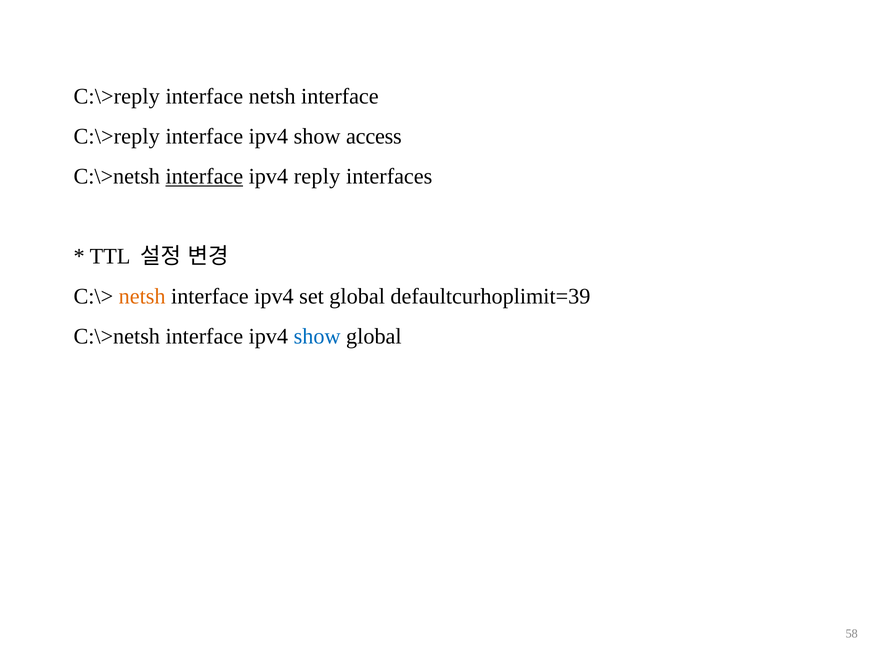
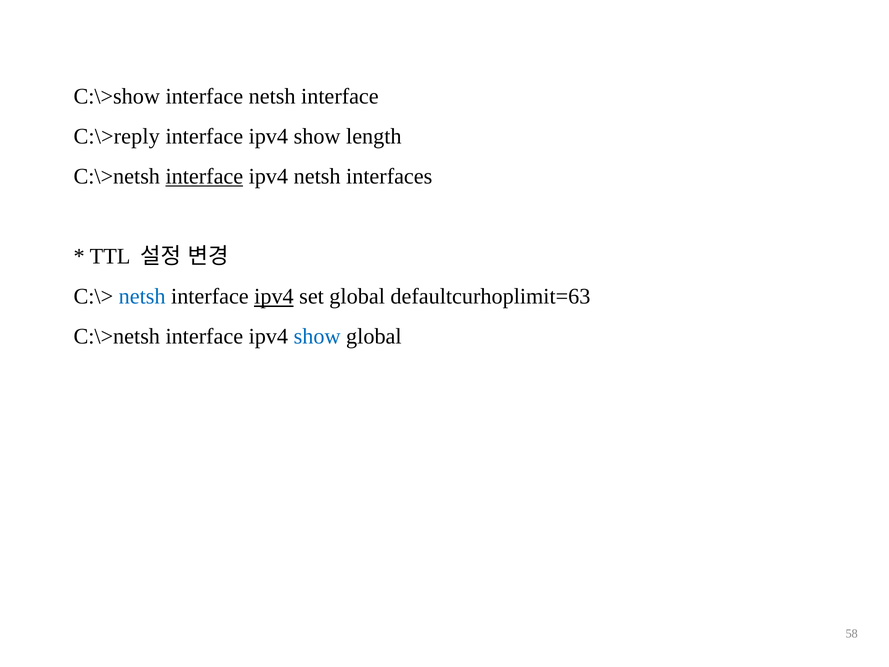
C:\>reply: C:\>reply -> C:\>show (117, 96)
access: access -> length (374, 136)
ipv4 reply: reply -> netsh (317, 176)
netsh colour: orange -> blue (142, 296)
ipv4 underline: none -> present (274, 296)
defaultcurhoplimit=39: defaultcurhoplimit=39 -> defaultcurhoplimit=63 (490, 296)
